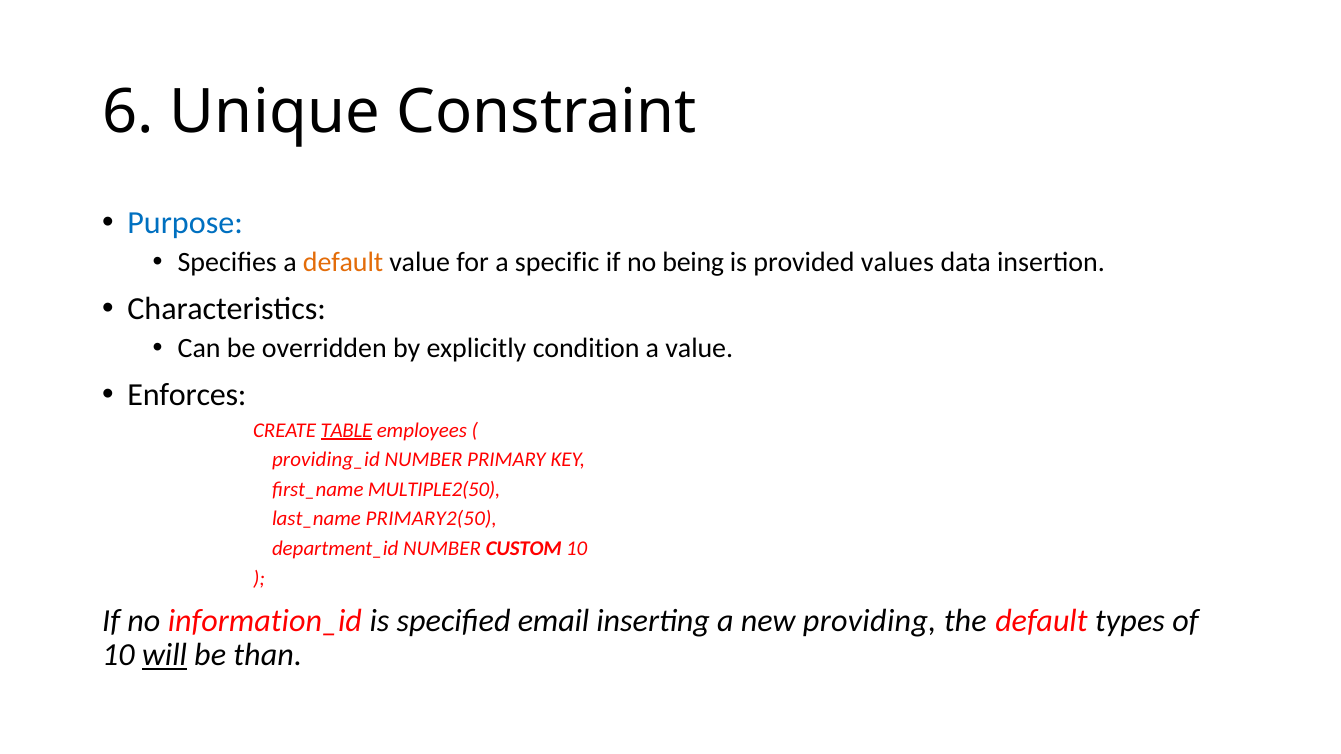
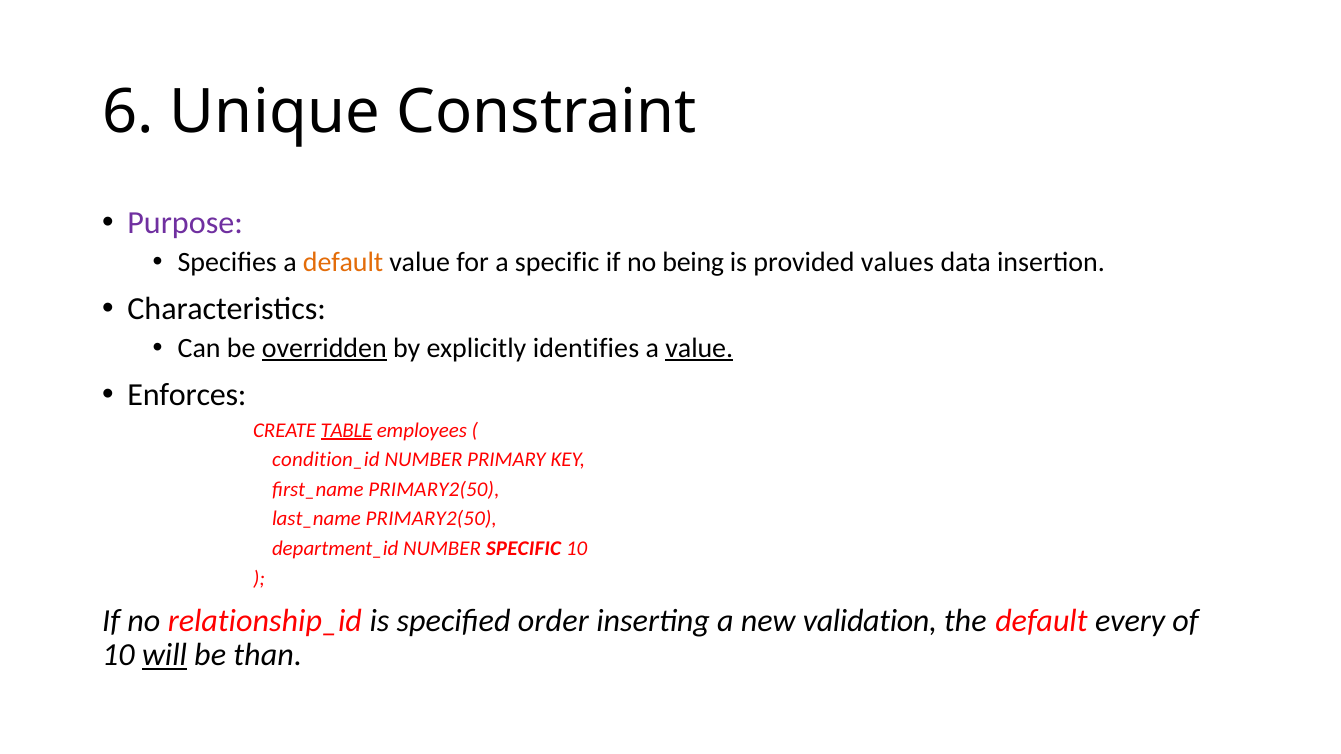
Purpose colour: blue -> purple (185, 223)
overridden underline: none -> present (324, 348)
condition: condition -> identifies (586, 348)
value underline: none -> present (699, 348)
providing_id: providing_id -> condition_id (326, 460)
first_name MULTIPLE2(50: MULTIPLE2(50 -> PRIMARY2(50 (434, 490)
NUMBER CUSTOM: CUSTOM -> SPECIFIC (524, 549)
information_id: information_id -> relationship_id (265, 621)
email: email -> order (553, 621)
providing: providing -> validation (870, 621)
types: types -> every (1130, 621)
